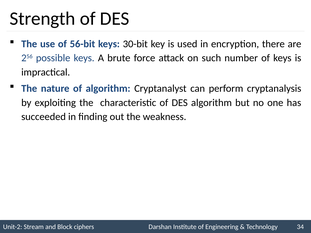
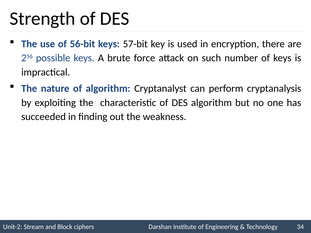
30-bit: 30-bit -> 57-bit (135, 44)
